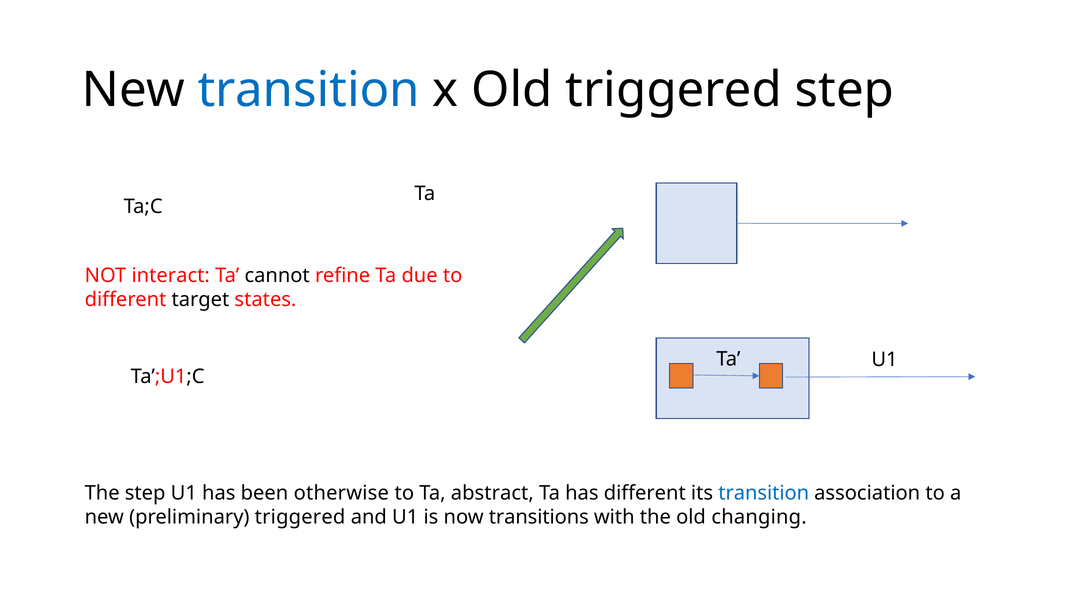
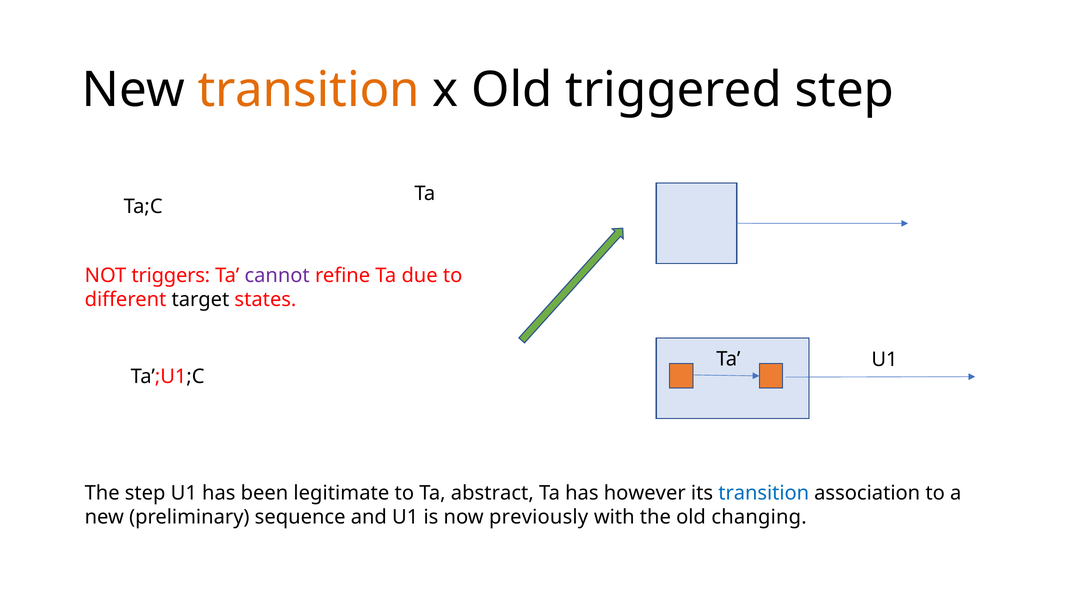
transition colour: blue -> orange (309, 90)
interact: interact -> triggers (171, 276)
cannot colour: black -> purple (277, 276)
otherwise: otherwise -> legitimate (341, 493)
has different: different -> however (645, 493)
preliminary triggered: triggered -> sequence (300, 517)
transitions: transitions -> previously (539, 517)
